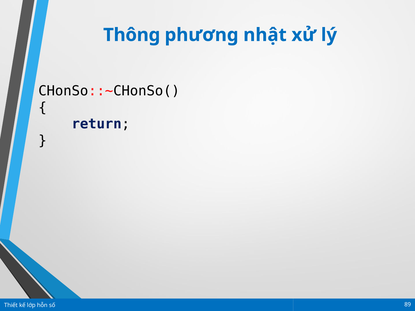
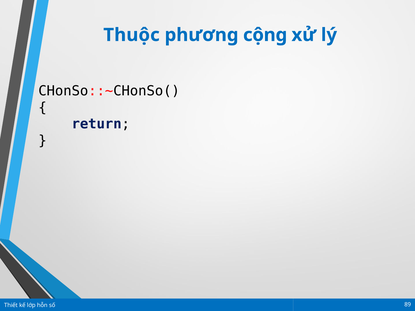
Thông: Thông -> Thuộc (132, 35)
nhật: nhật -> cộng (265, 35)
